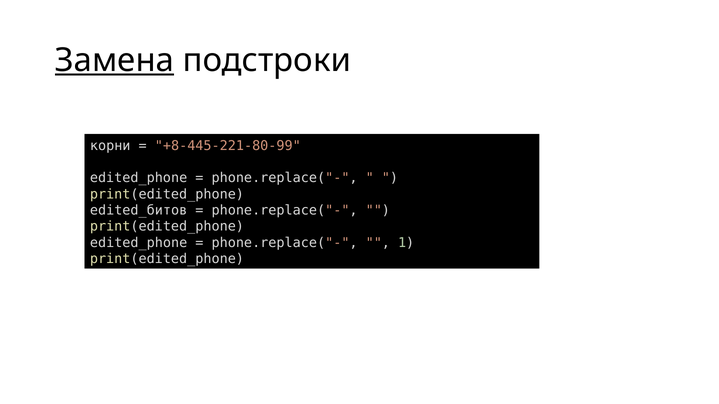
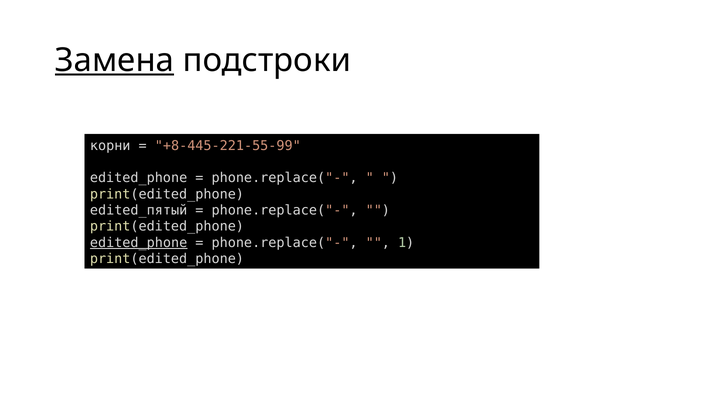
+8-445-221-80-99: +8-445-221-80-99 -> +8-445-221-55-99 (228, 146)
edited_битов: edited_битов -> edited_пятый (139, 211)
edited_phone underline: none -> present (139, 243)
